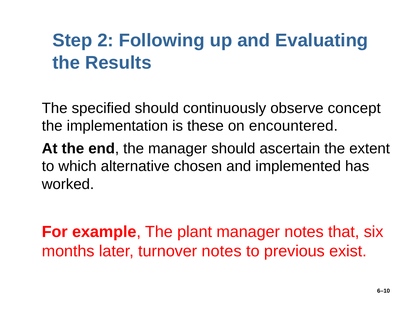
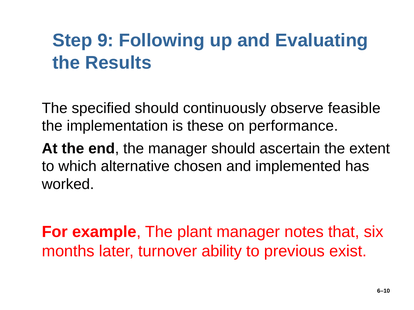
2: 2 -> 9 (106, 41)
concept: concept -> feasible (354, 108)
encountered: encountered -> performance (293, 126)
turnover notes: notes -> ability (222, 252)
